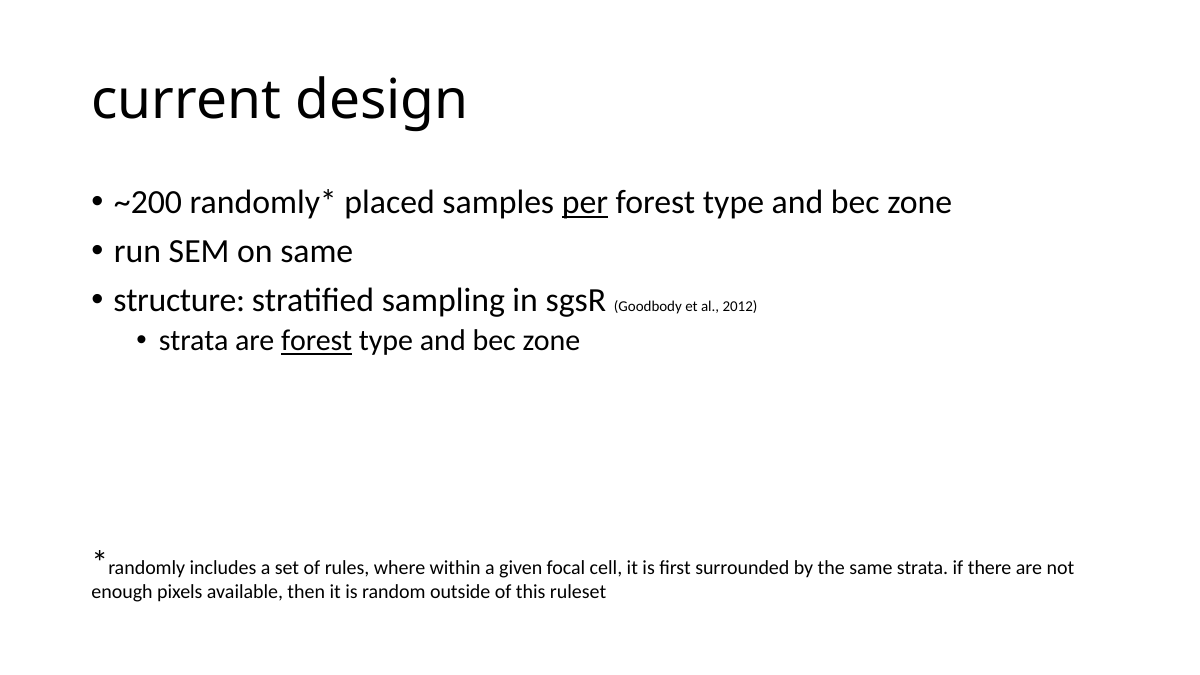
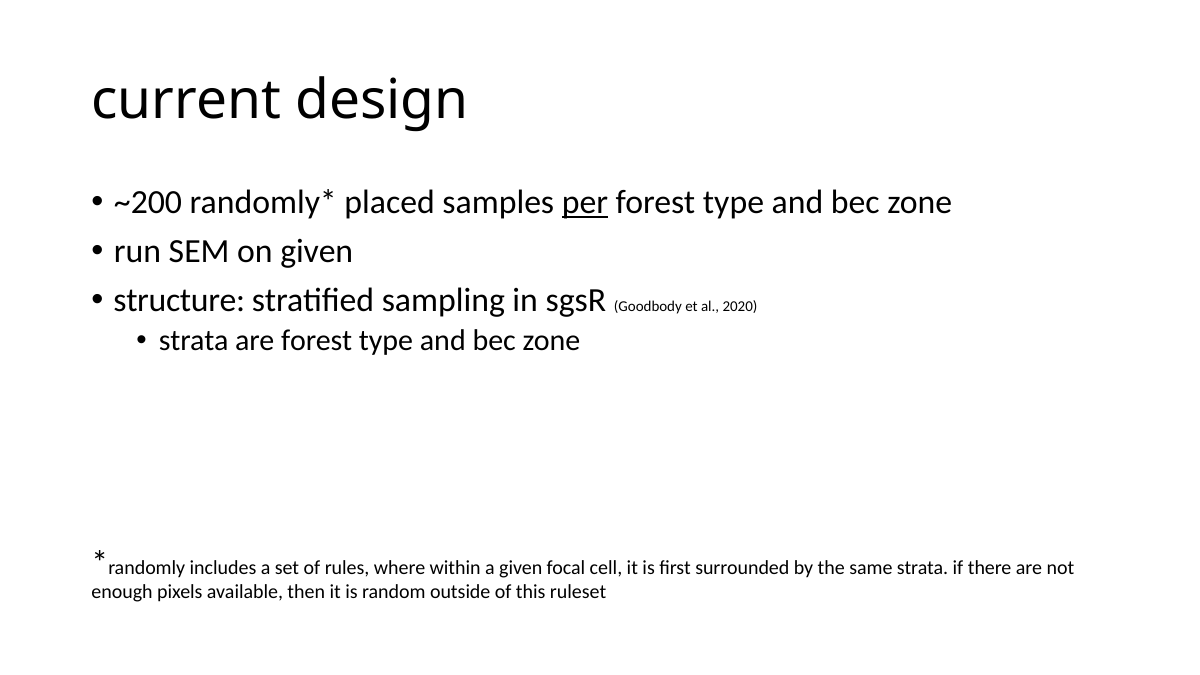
on same: same -> given (317, 251)
2012: 2012 -> 2020 (740, 306)
forest underline: present -> none (317, 341)
